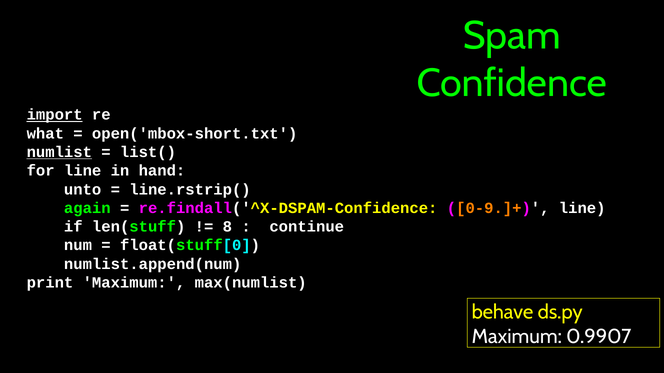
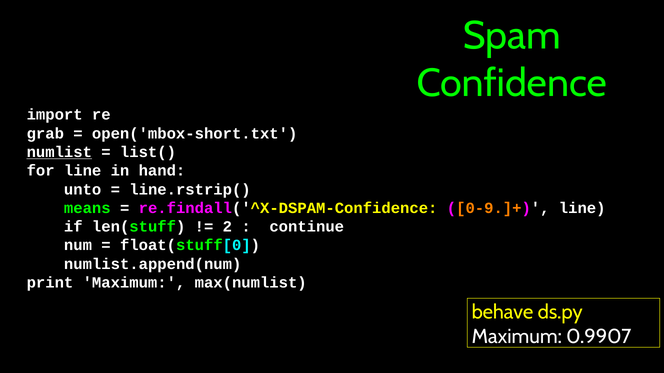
import underline: present -> none (55, 115)
what: what -> grab (45, 134)
again: again -> means (87, 208)
8: 8 -> 2 (227, 227)
